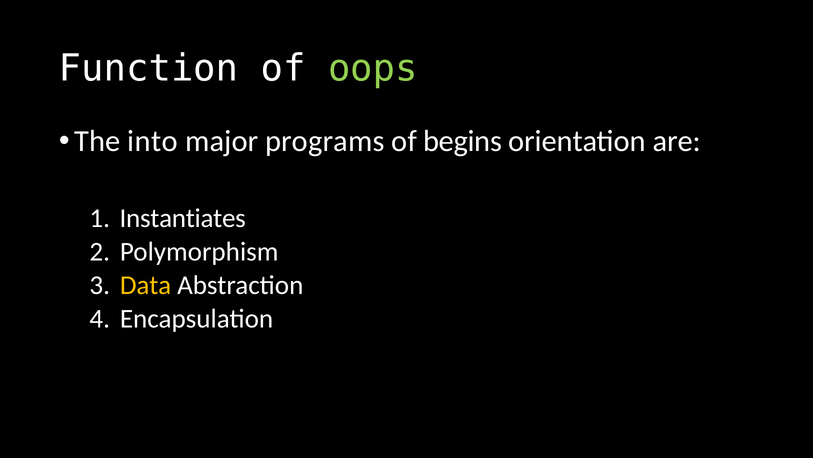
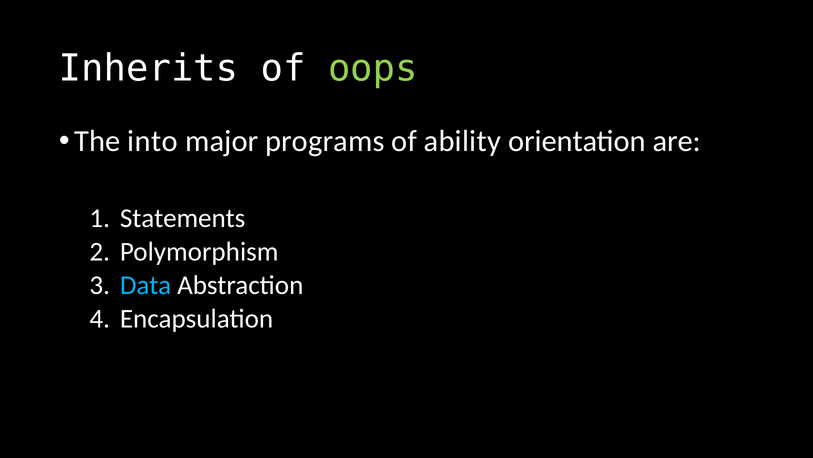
Function: Function -> Inherits (149, 68)
begins: begins -> ability (462, 141)
Instantiates: Instantiates -> Statements (183, 218)
Data colour: yellow -> light blue (146, 285)
